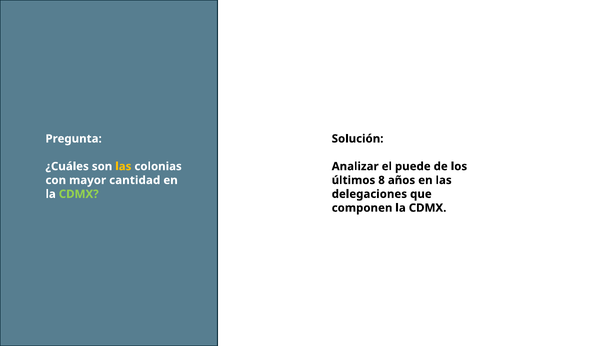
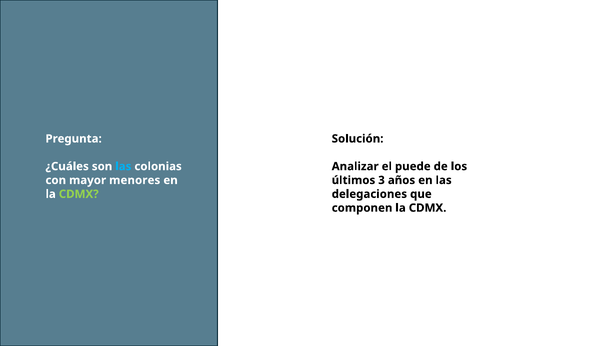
las colour: yellow -> light blue (123, 166)
cantidad: cantidad -> menores (135, 180)
8: 8 -> 3 (382, 180)
